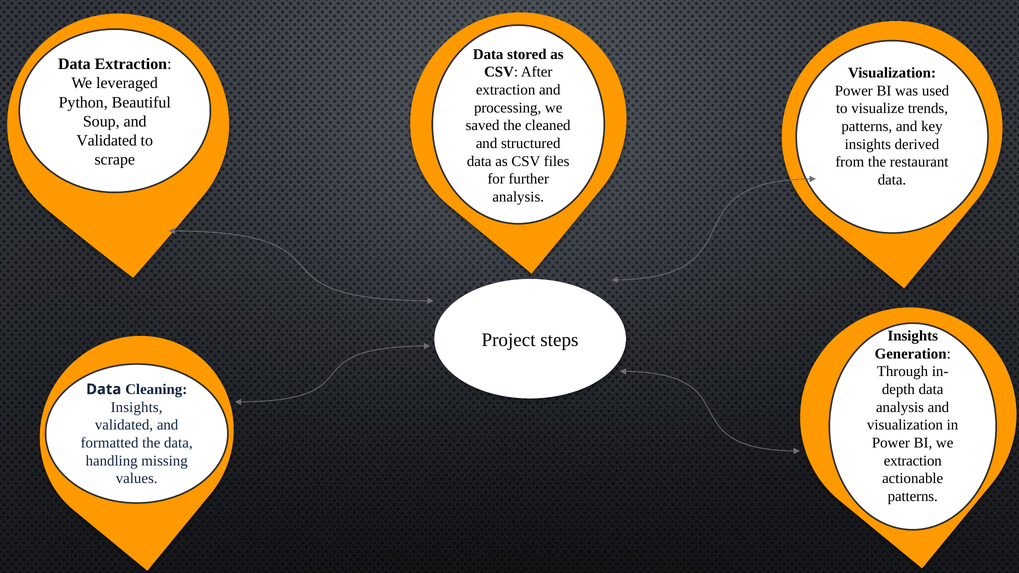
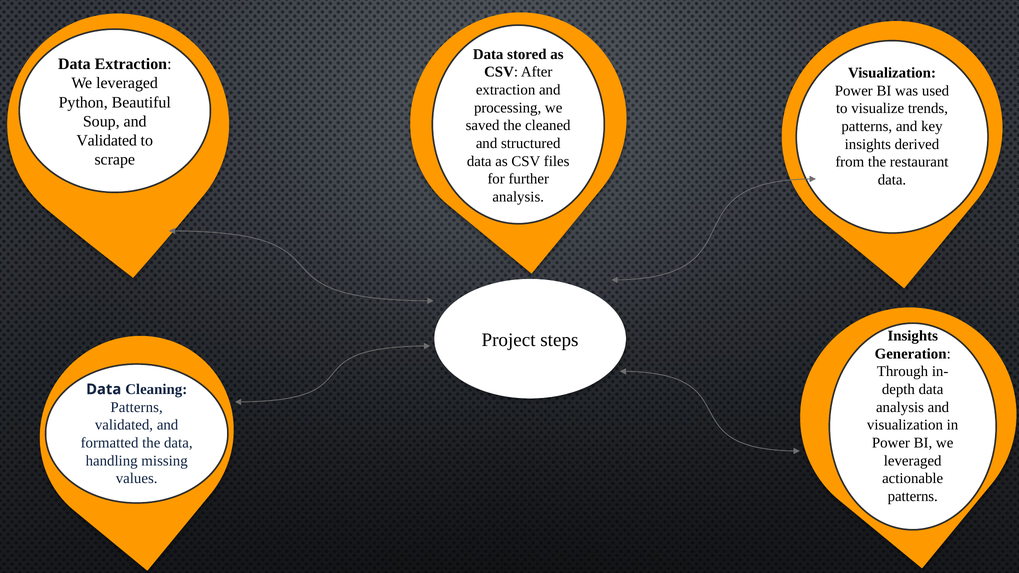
Insights: Insights -> Patterns (137, 407)
extraction: extraction -> leveraged (913, 461)
